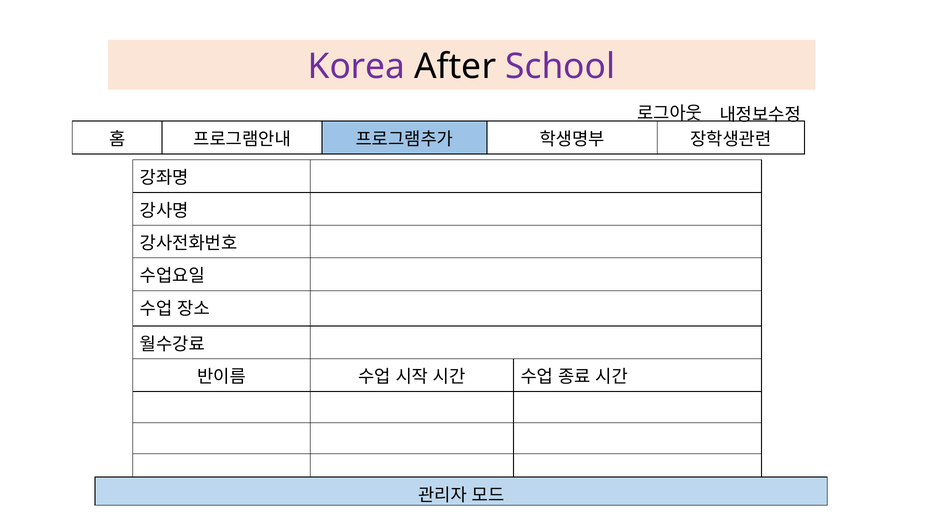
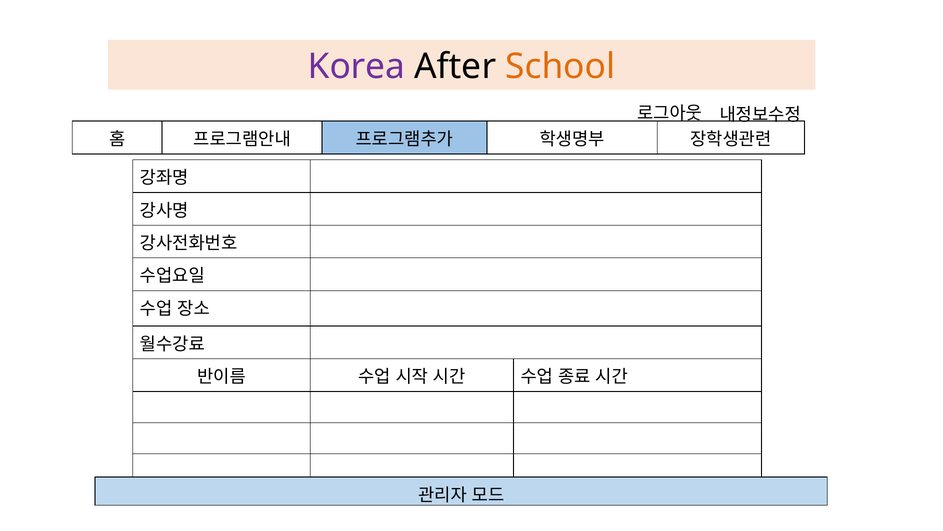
School colour: purple -> orange (560, 66)
